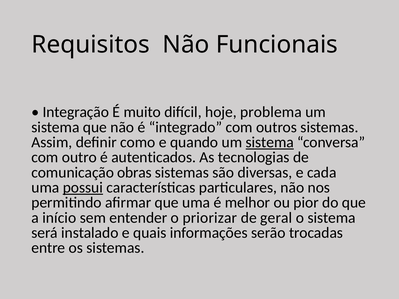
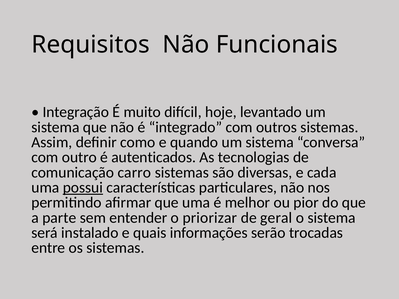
problema: problema -> levantado (271, 112)
sistema underline: present -> none (270, 142)
obras: obras -> carro (134, 173)
início: início -> parte (59, 218)
